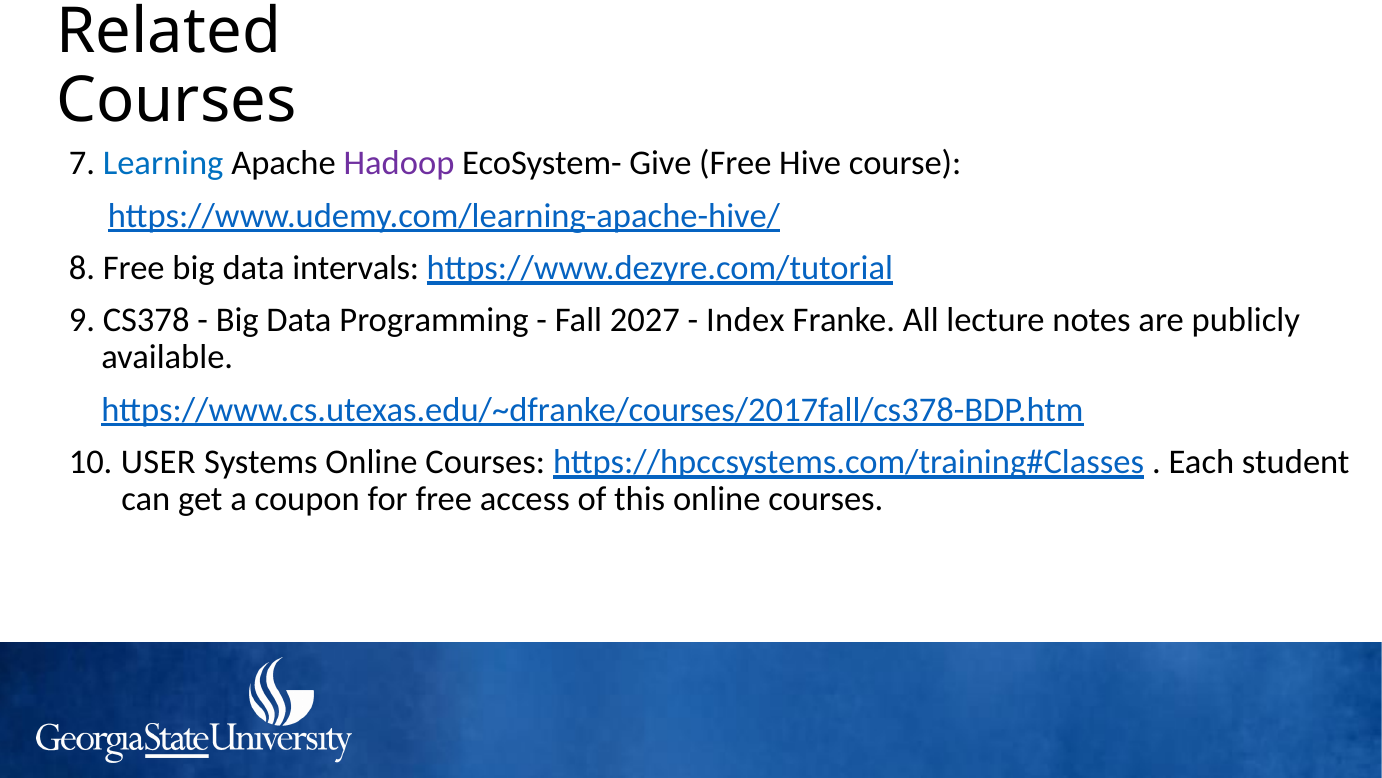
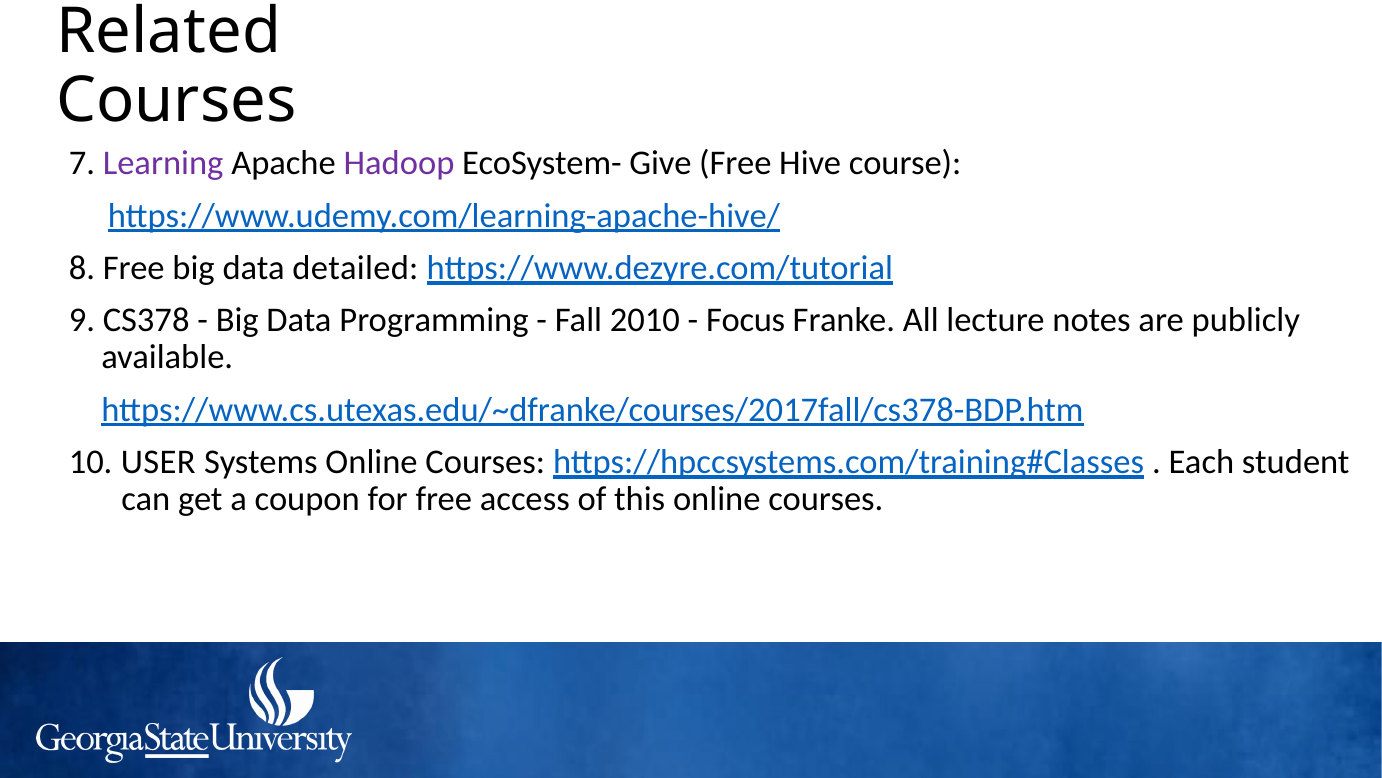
Learning colour: blue -> purple (163, 163)
intervals: intervals -> detailed (355, 268)
2027: 2027 -> 2010 (645, 320)
Index: Index -> Focus (746, 320)
